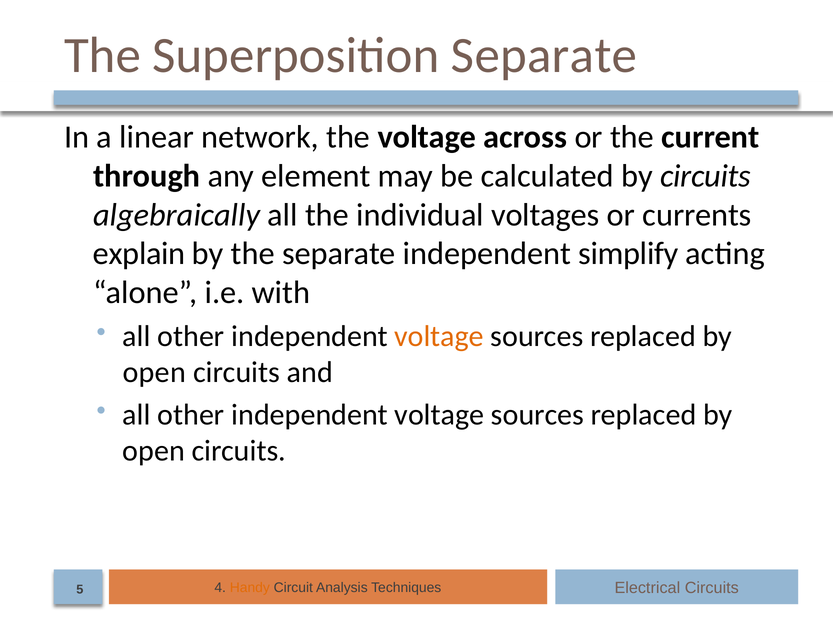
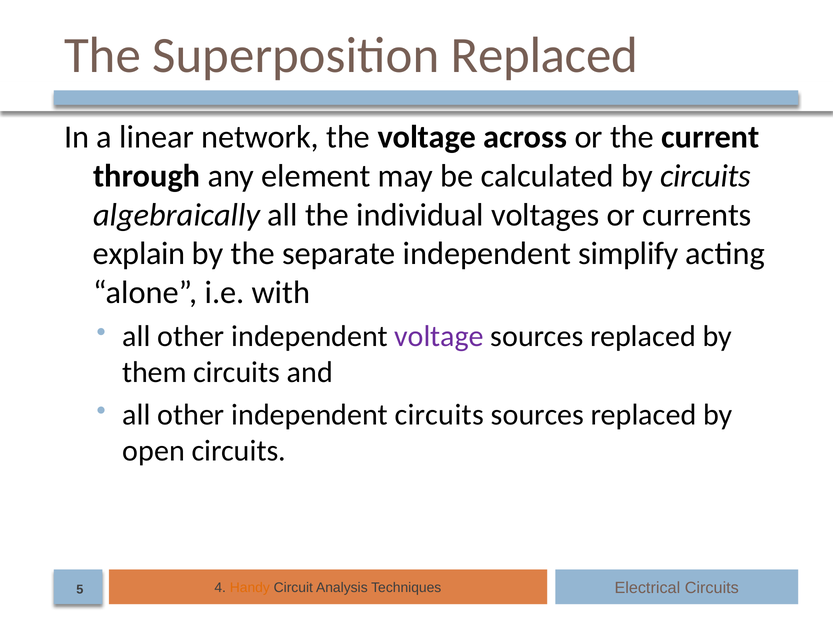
Superposition Separate: Separate -> Replaced (544, 56)
voltage colour: orange -> purple (439, 336)
open: open -> them (154, 372)
voltage: voltage -> circuits (439, 415)
